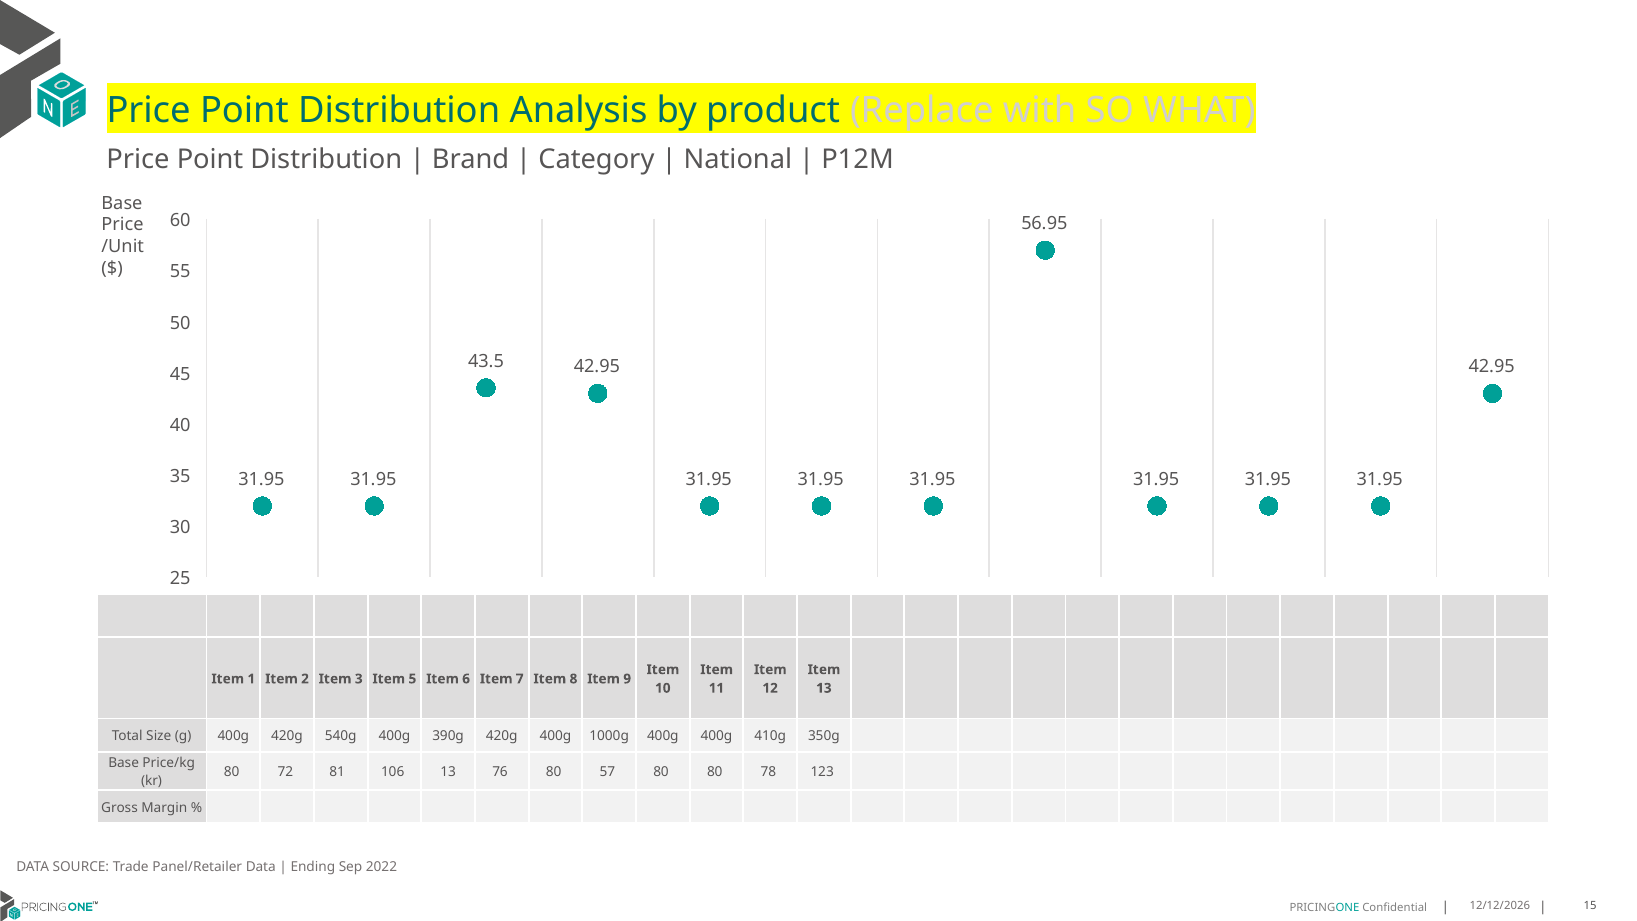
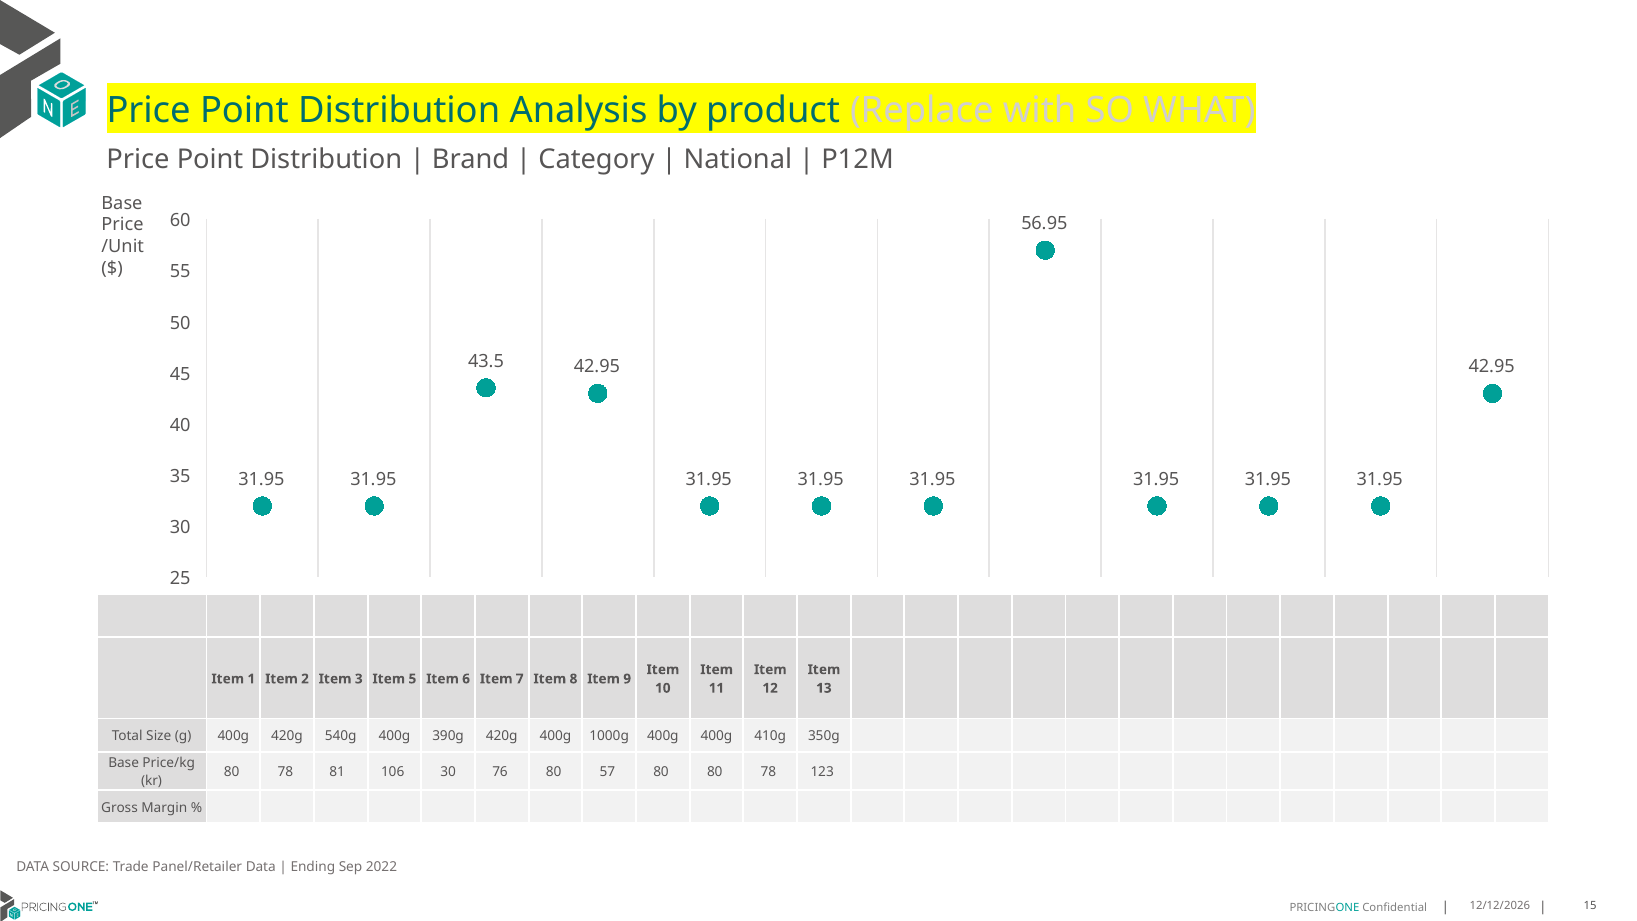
72: 72 -> 78 (285, 772)
106 13: 13 -> 30 (448, 772)
